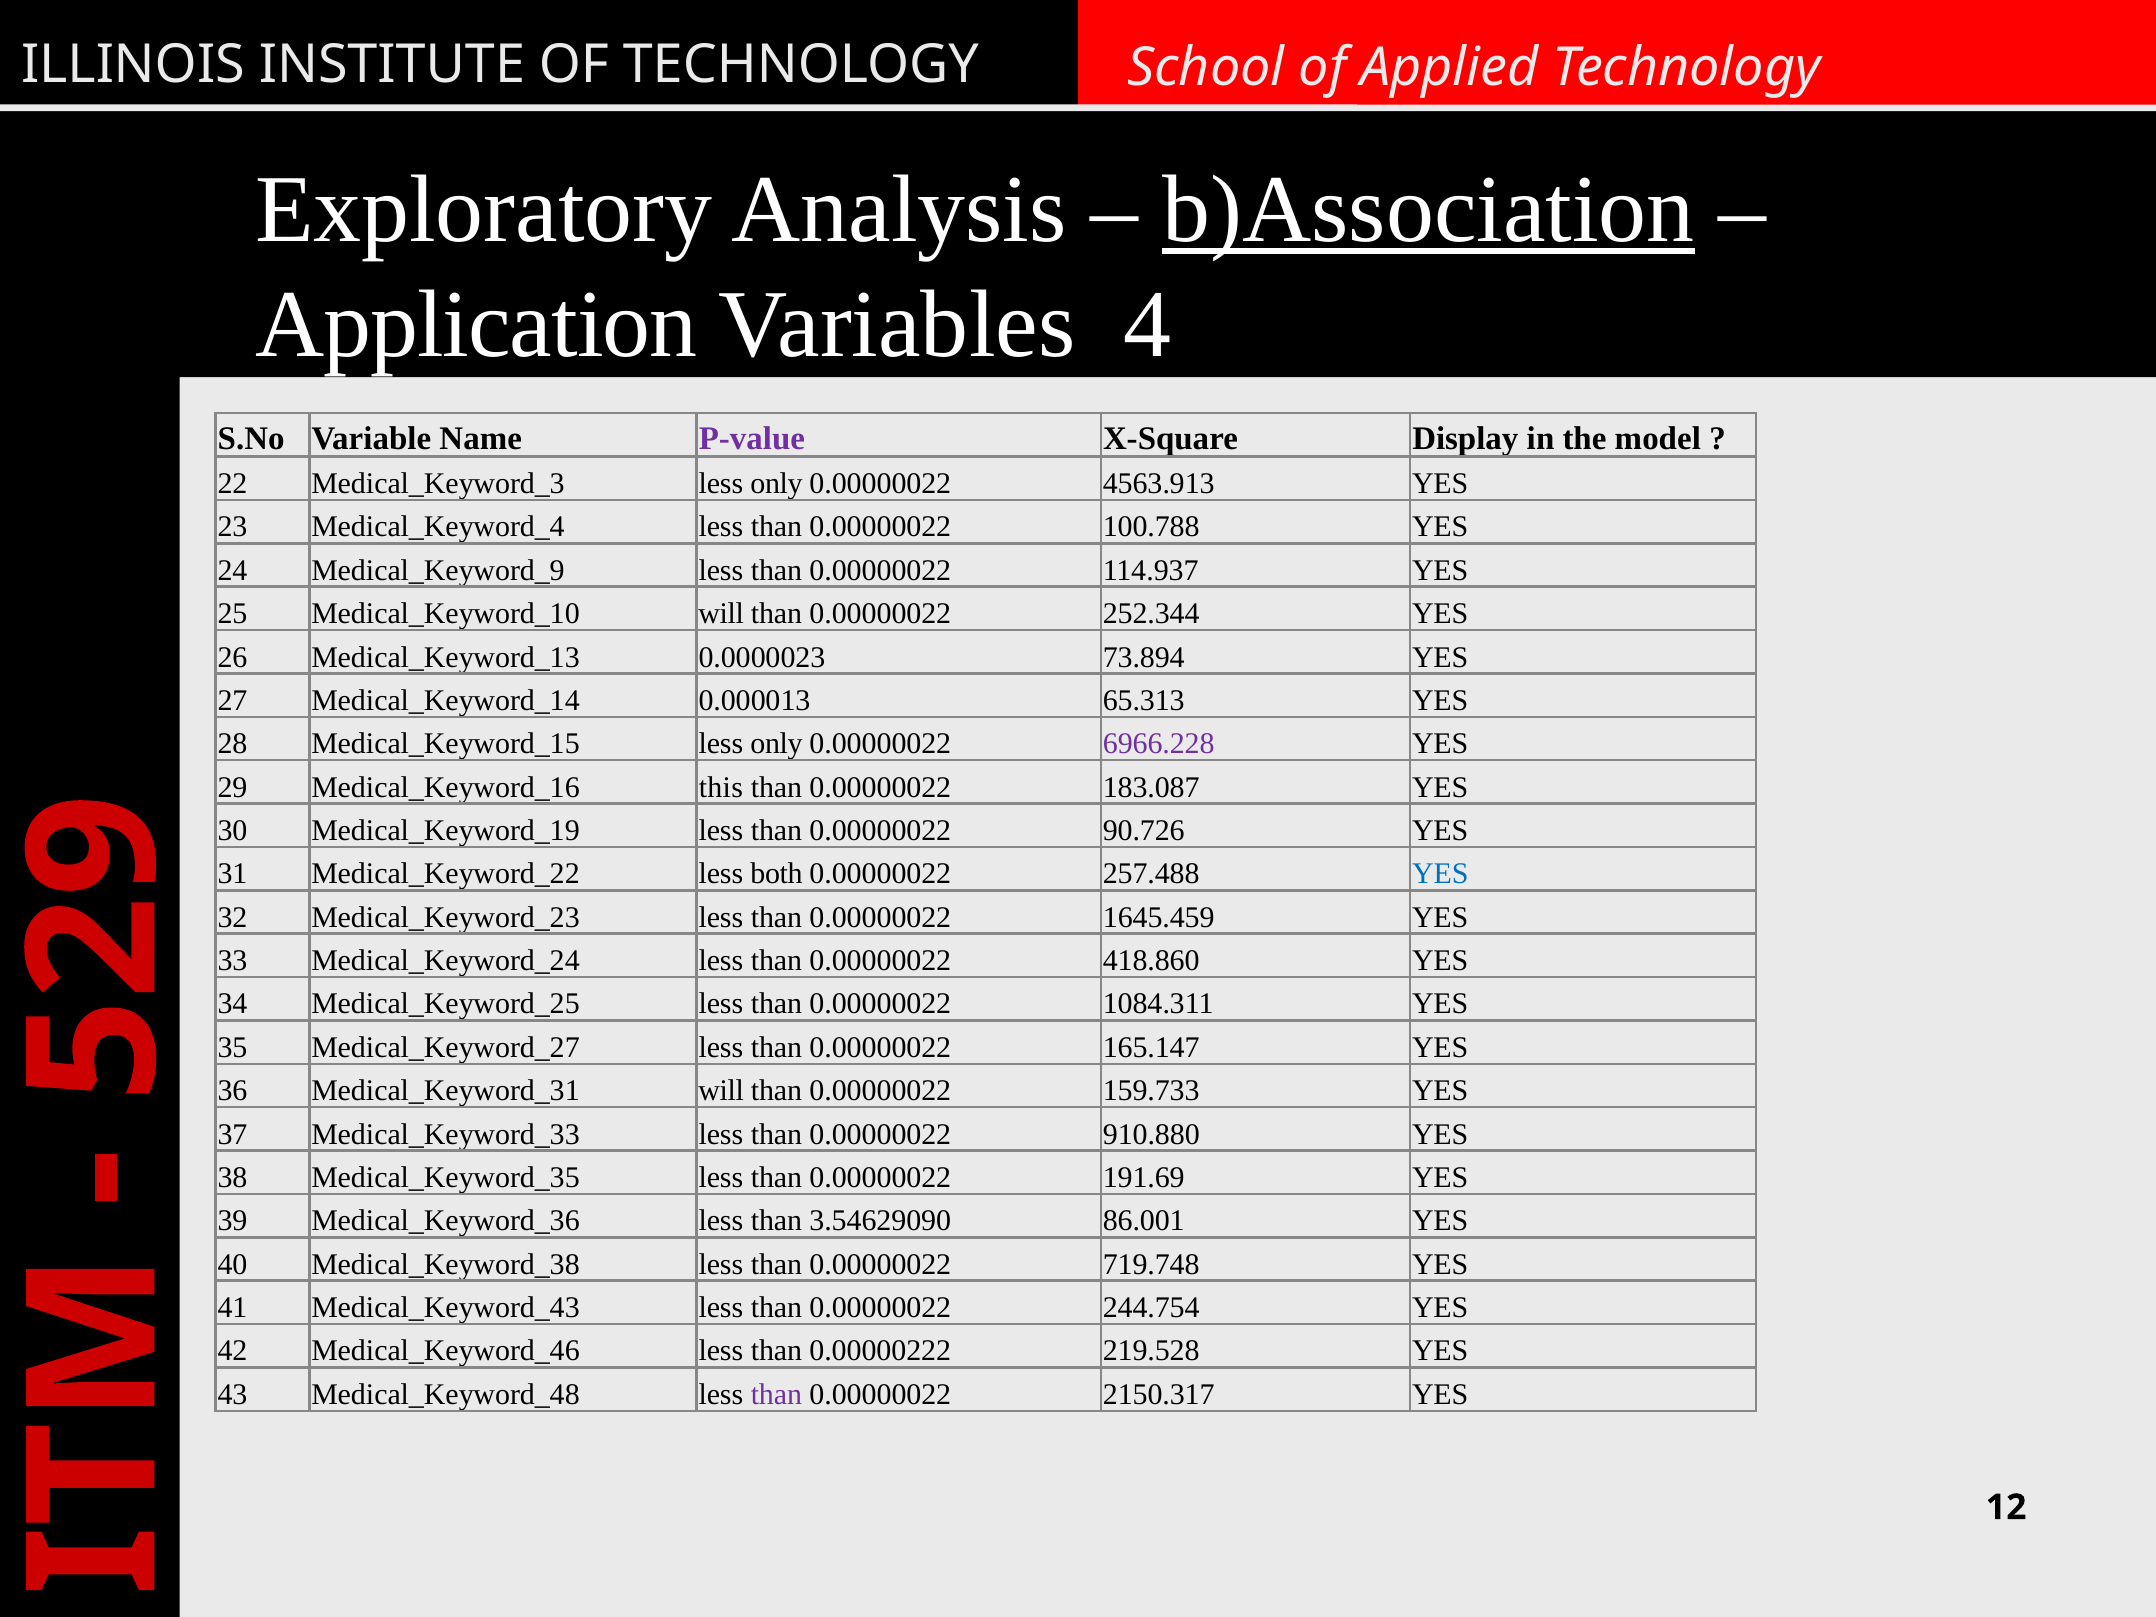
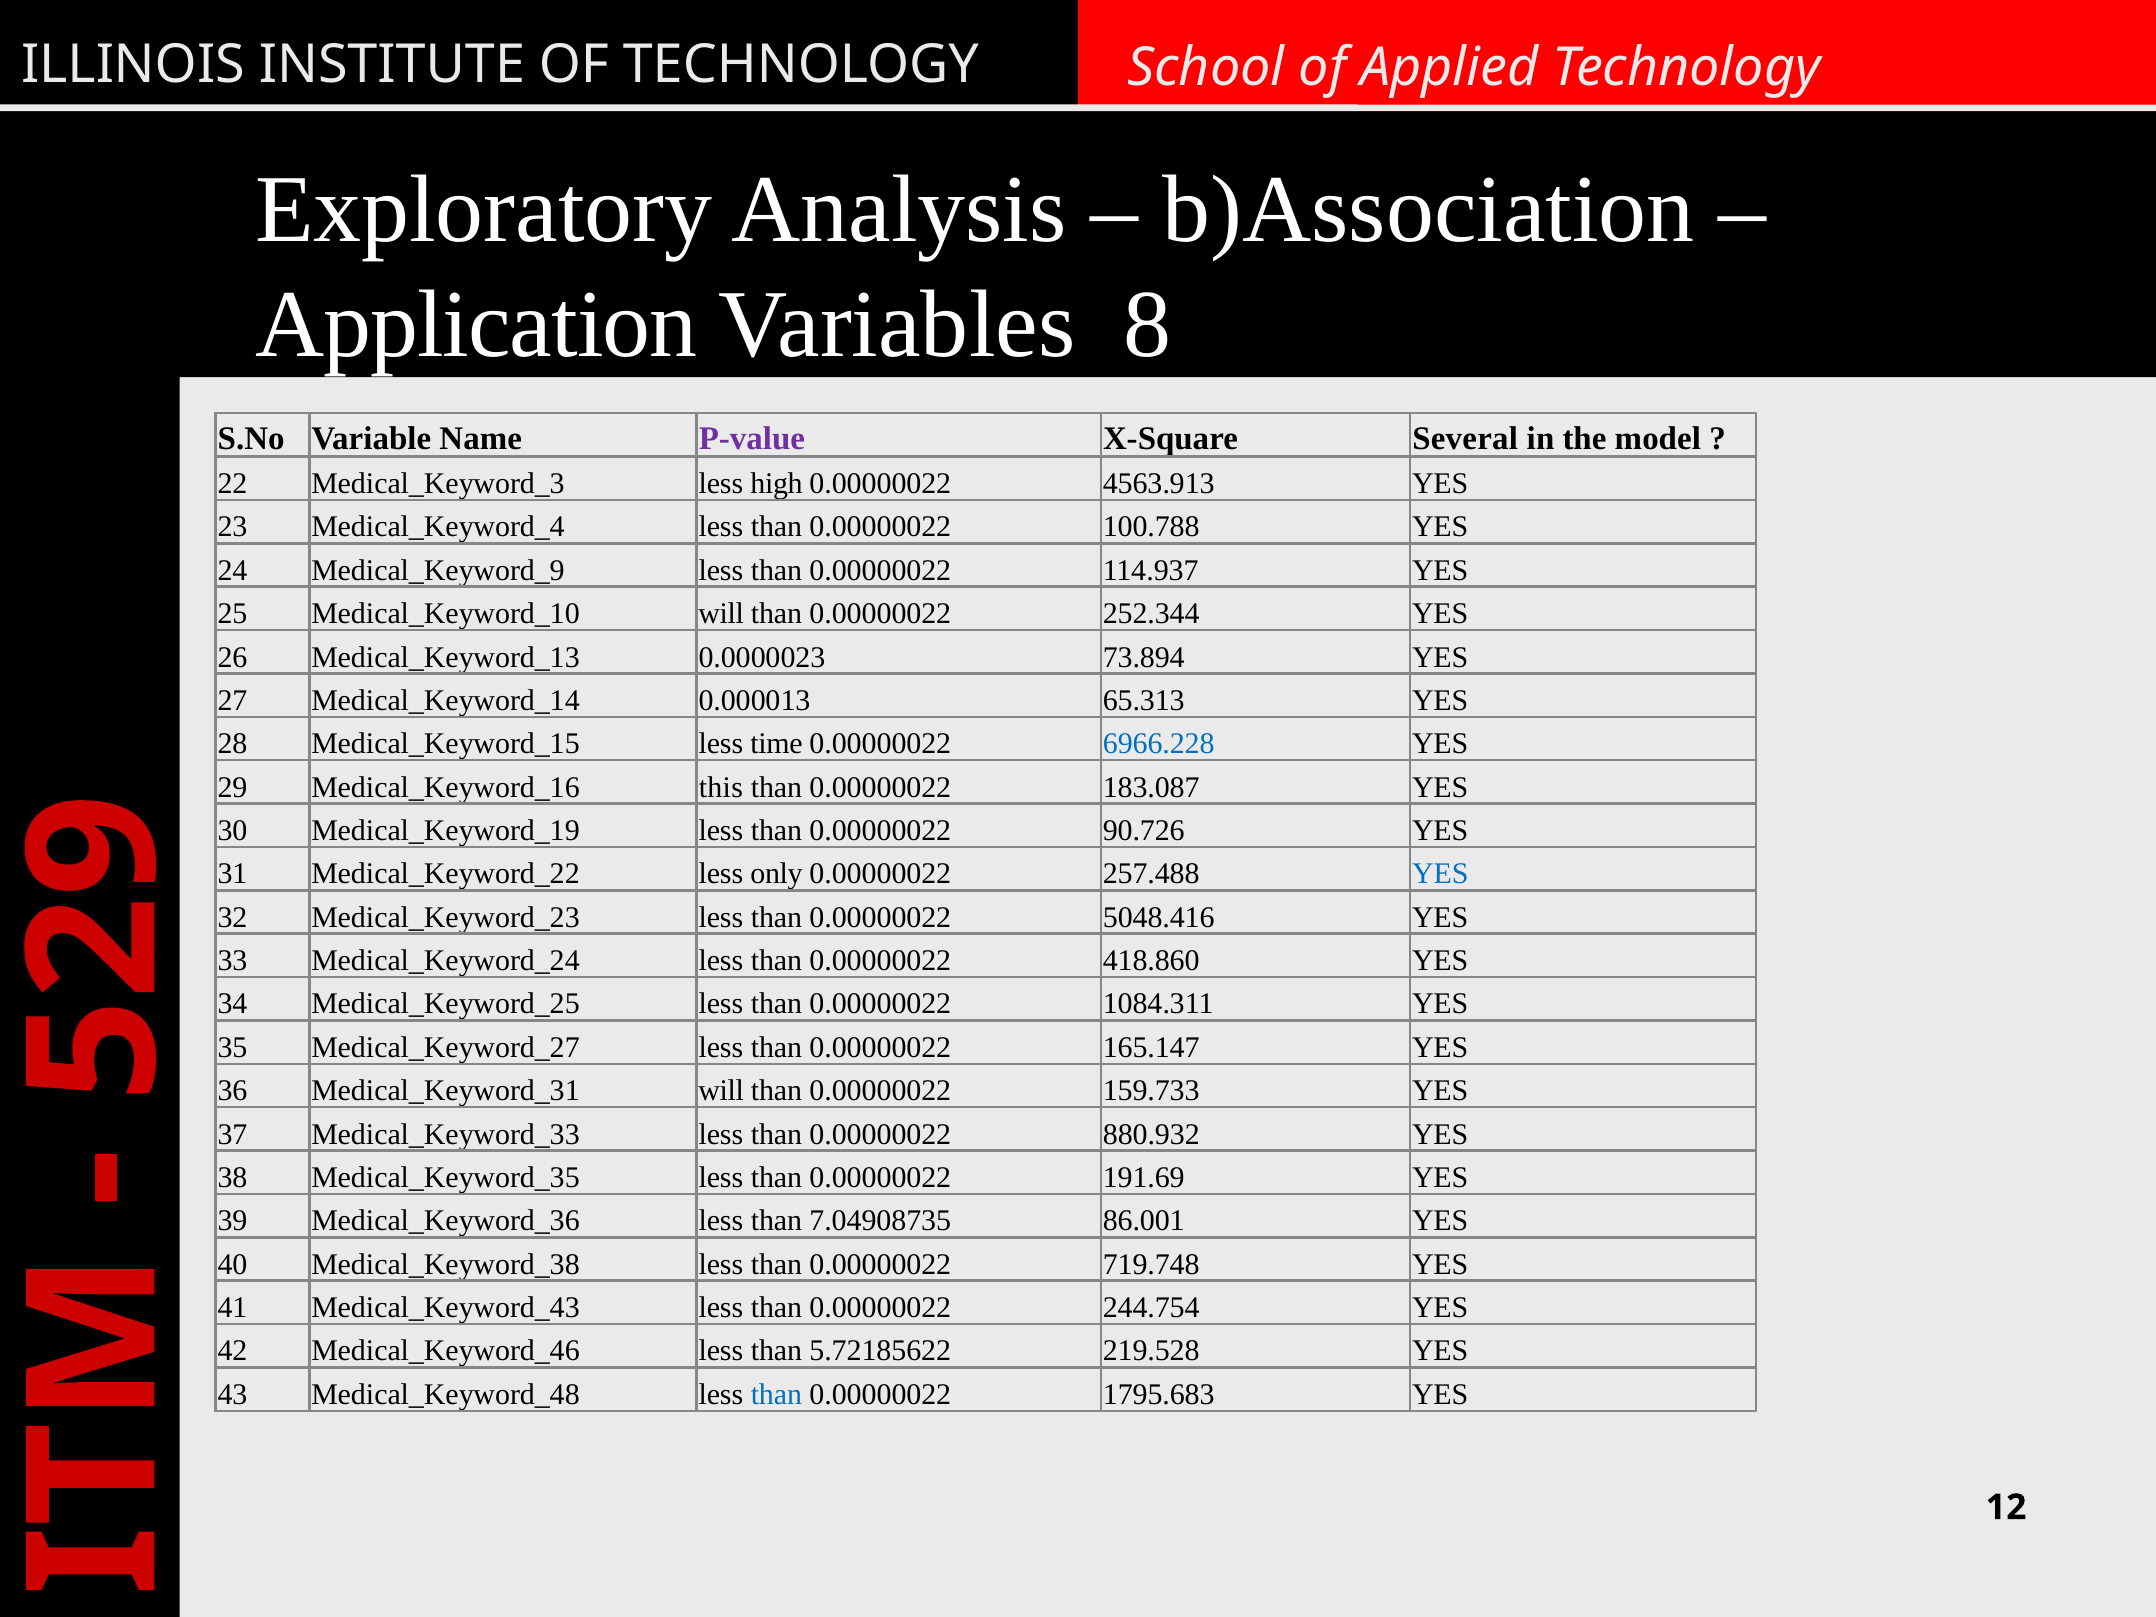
b)Association underline: present -> none (1429, 210)
4: 4 -> 8 (1147, 325)
Display: Display -> Several (1465, 438)
only: only -> high (777, 484)
only: only -> time (777, 744)
6966.228 colour: purple -> blue (1159, 744)
both: both -> only (777, 874)
1645.459: 1645.459 -> 5048.416 (1159, 917)
910.880: 910.880 -> 880.932 (1151, 1134)
3.54629090: 3.54629090 -> 7.04908735 (880, 1221)
0.00000222: 0.00000222 -> 5.72185622 (880, 1351)
than colour: purple -> blue (776, 1394)
2150.317: 2150.317 -> 1795.683 (1159, 1394)
